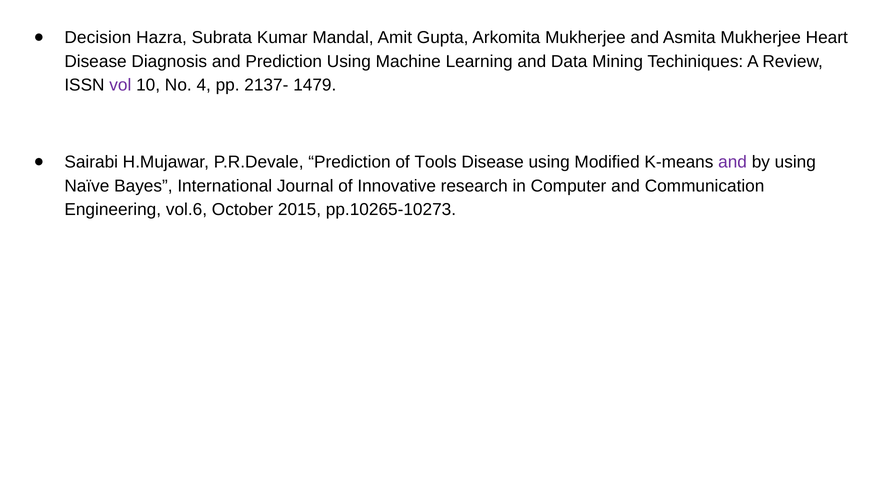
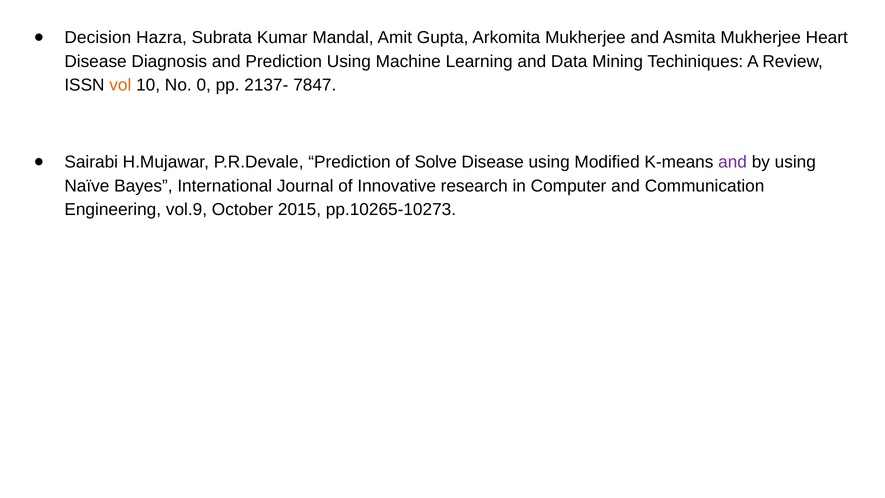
vol colour: purple -> orange (120, 85)
4: 4 -> 0 (204, 85)
1479: 1479 -> 7847 (315, 85)
Tools: Tools -> Solve (436, 162)
vol.6: vol.6 -> vol.9 (186, 210)
